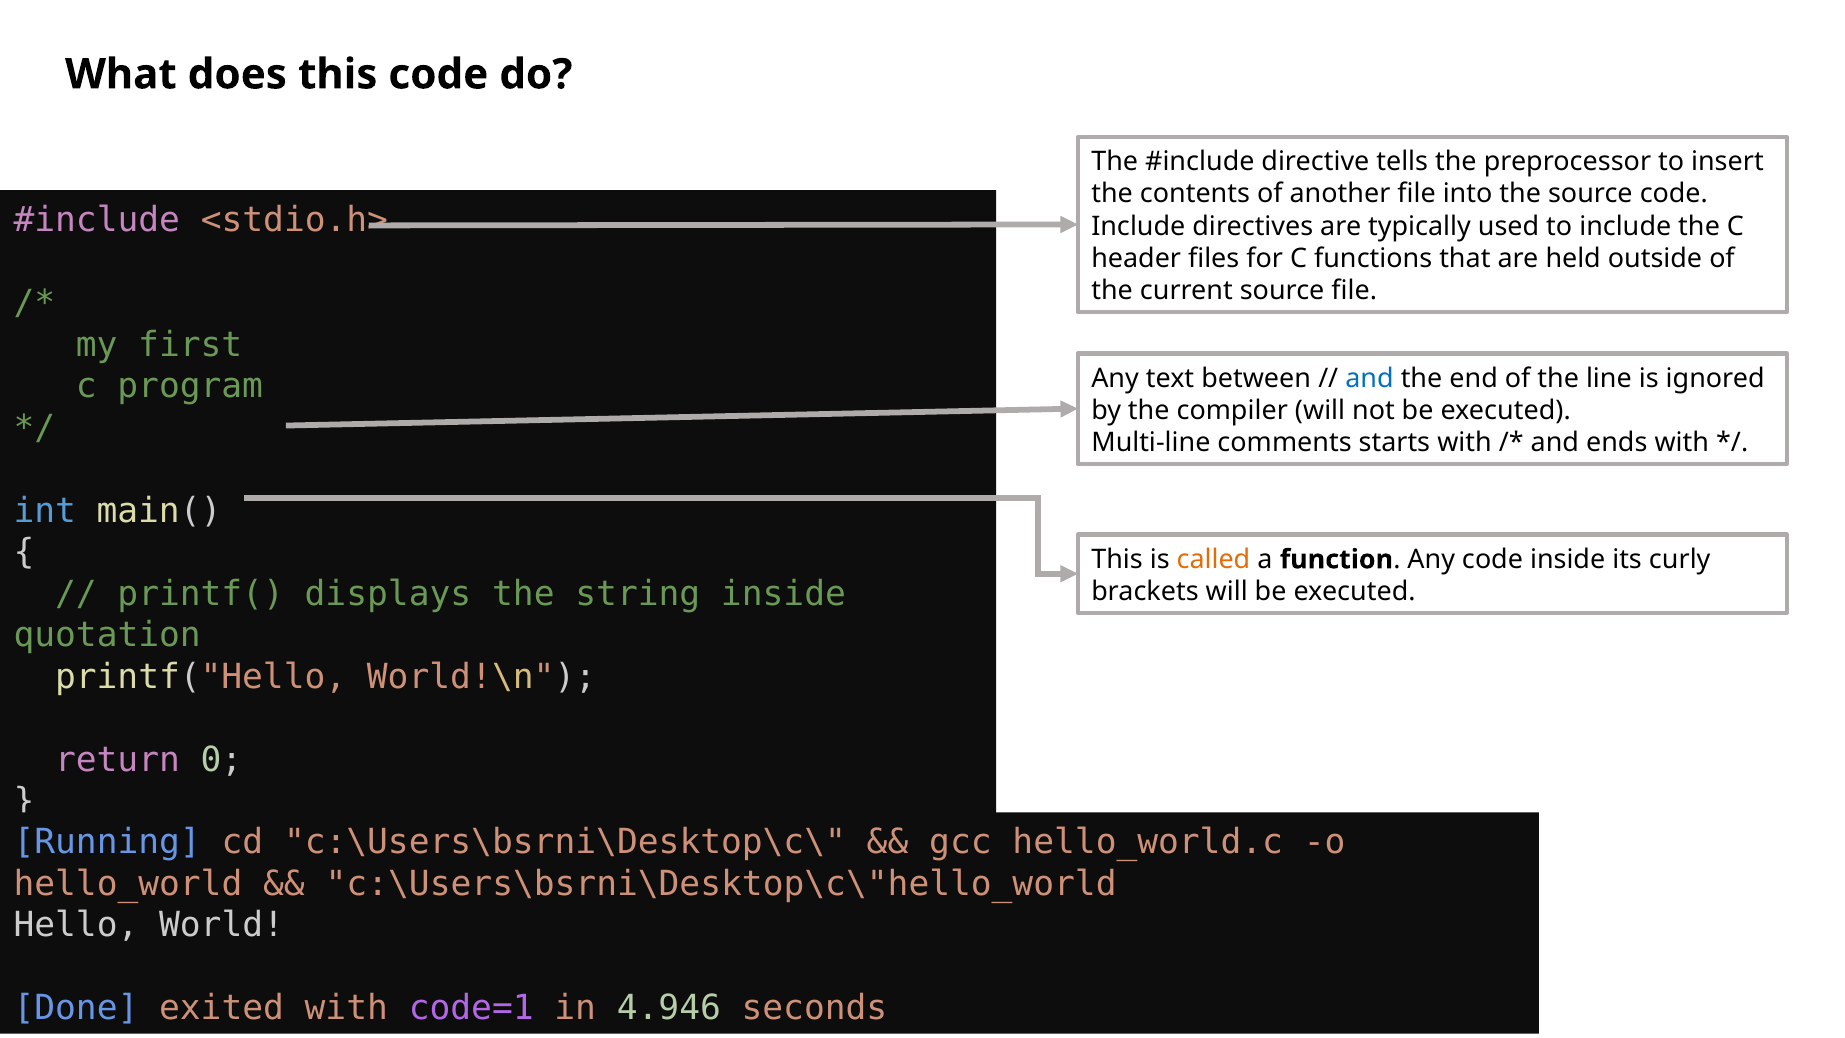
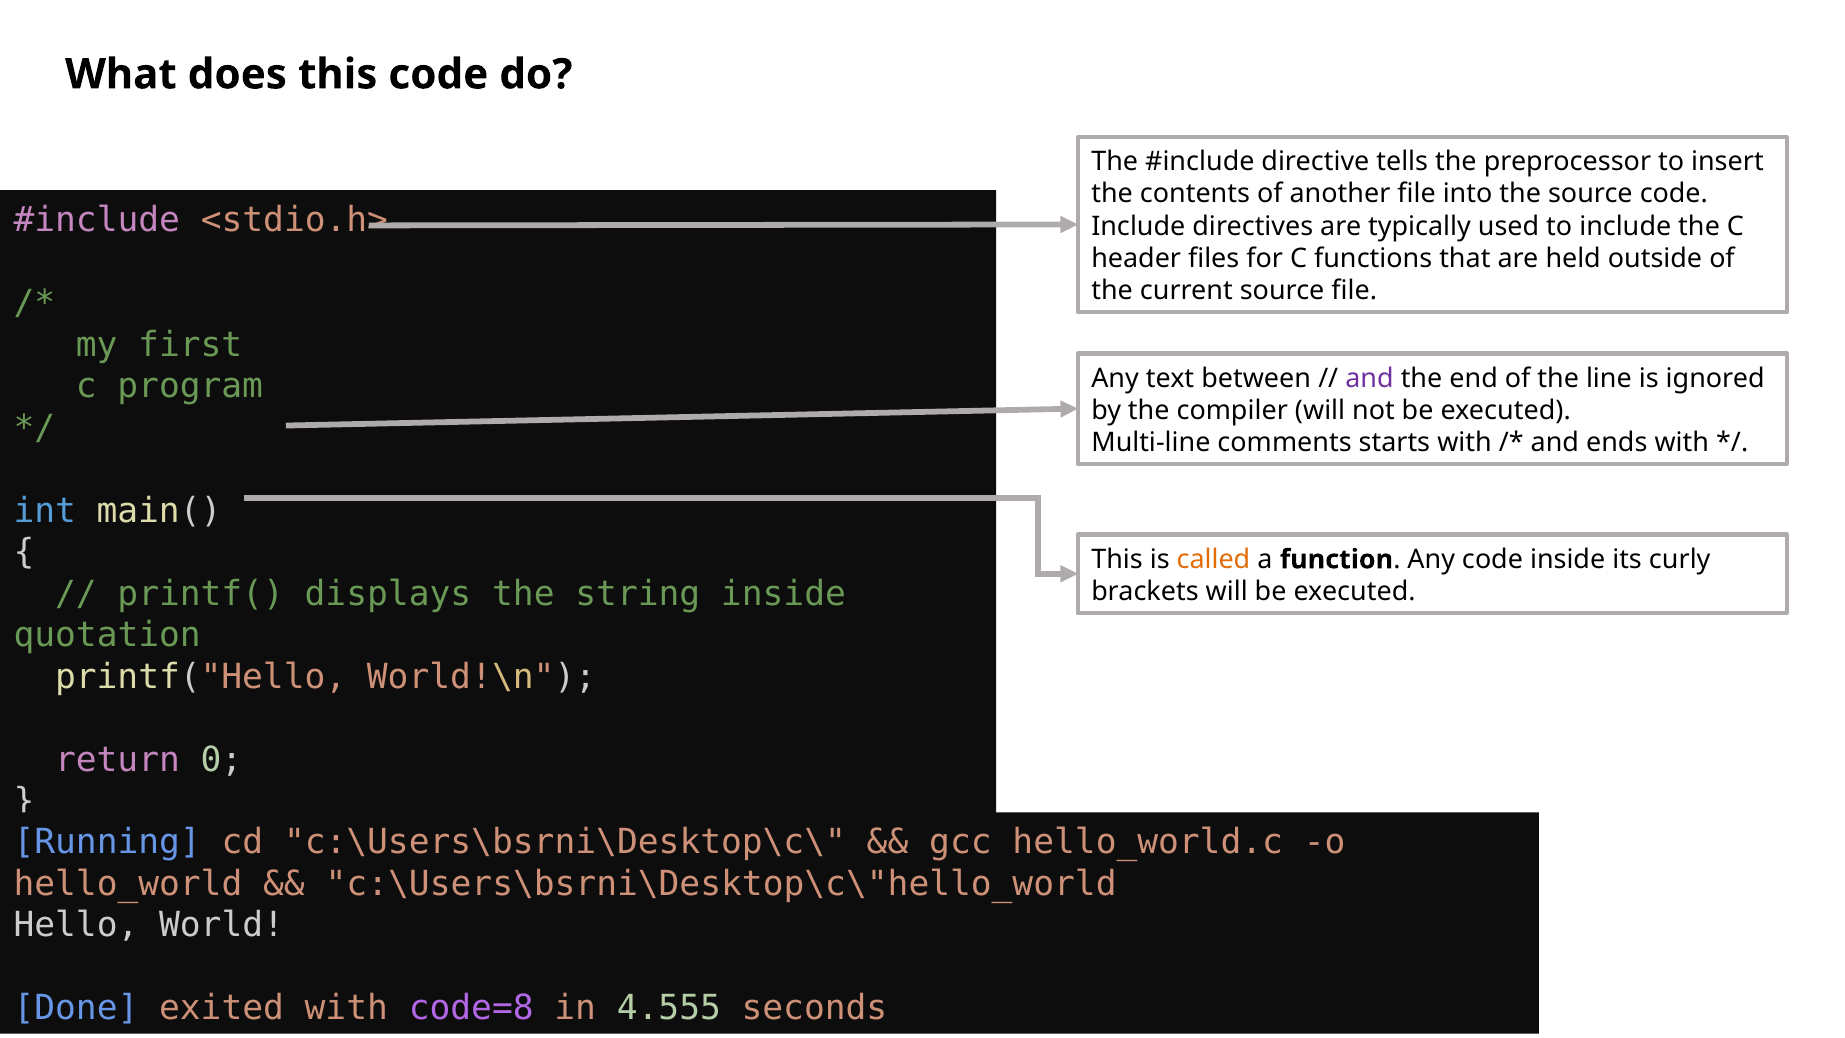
and colour: blue -> purple (1369, 378)
code=1: code=1 -> code=8 (471, 1008)
4.946: 4.946 -> 4.555 (669, 1008)
